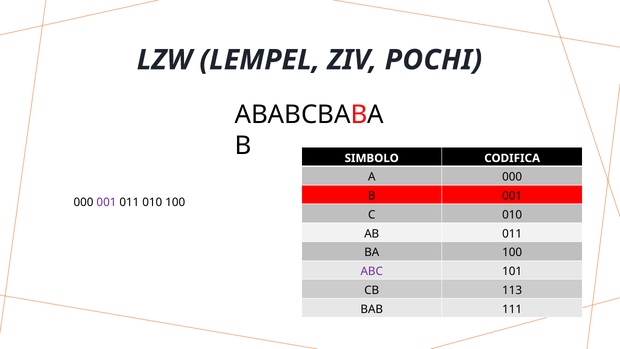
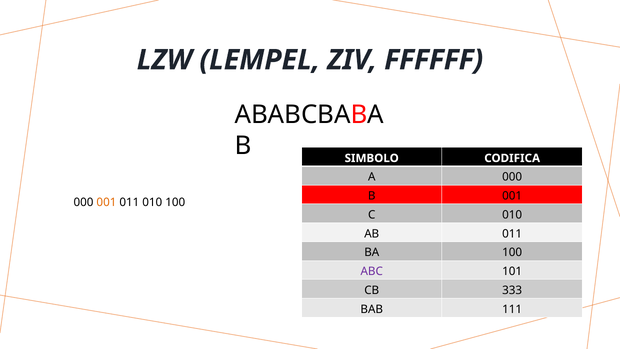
POCHI: POCHI -> FFFFFF (434, 60)
001 colour: purple -> orange (106, 202)
113: 113 -> 333 (512, 290)
